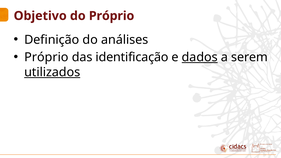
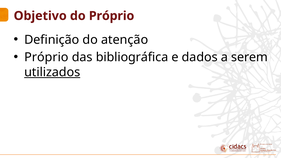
análises: análises -> atenção (125, 40)
identificação: identificação -> bibliográfica (132, 57)
dados underline: present -> none (200, 57)
